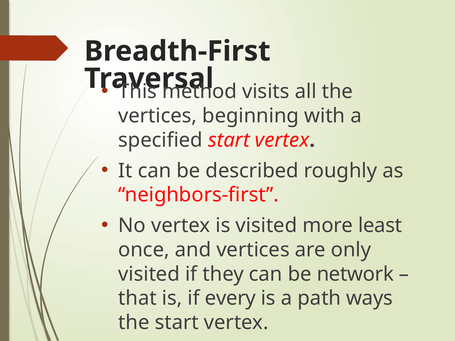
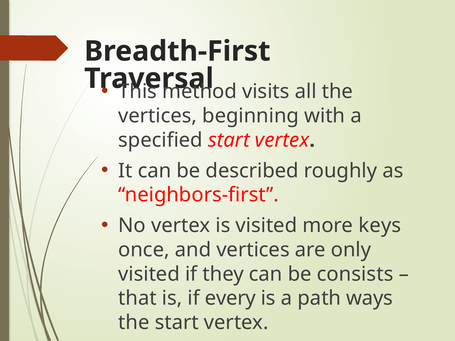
least: least -> keys (380, 226)
network: network -> consists (355, 274)
